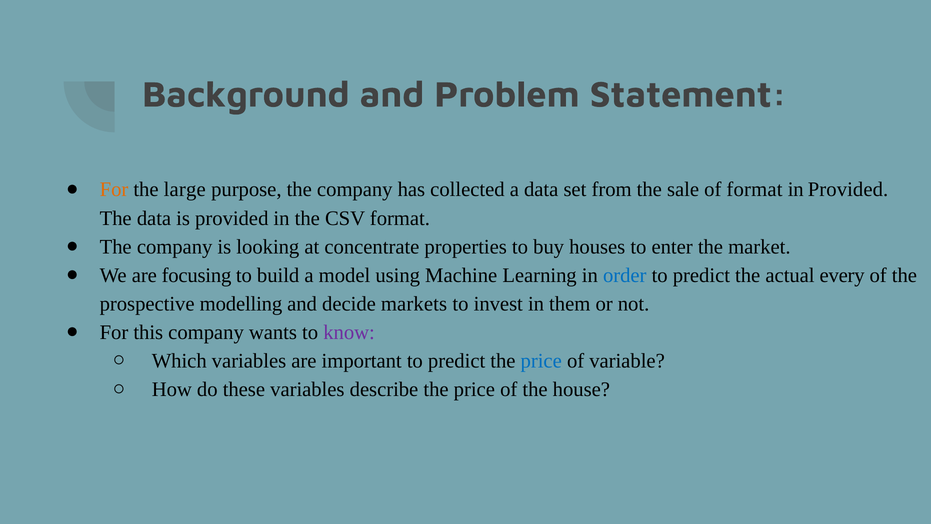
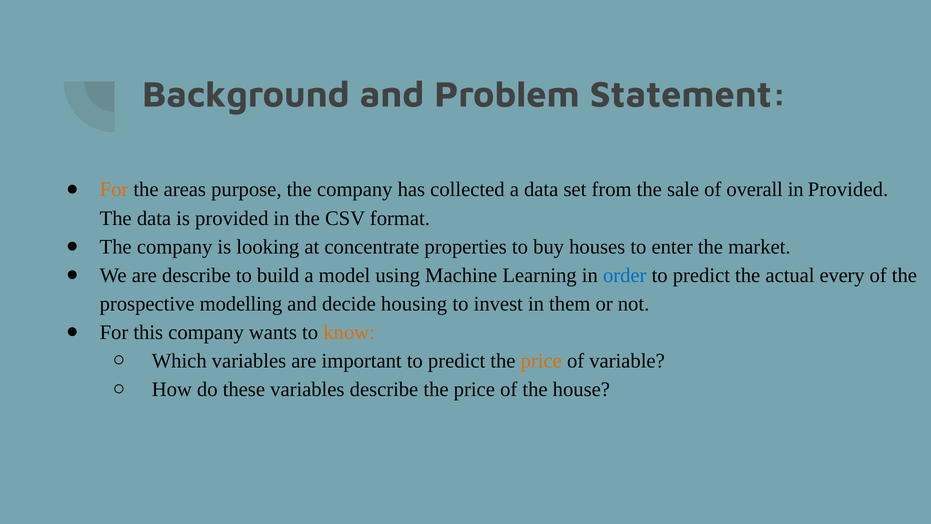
large: large -> areas (185, 190)
of format: format -> overall (755, 190)
are focusing: focusing -> describe (196, 275)
markets: markets -> housing (414, 304)
know colour: purple -> orange (349, 332)
price colour: blue -> orange (541, 361)
